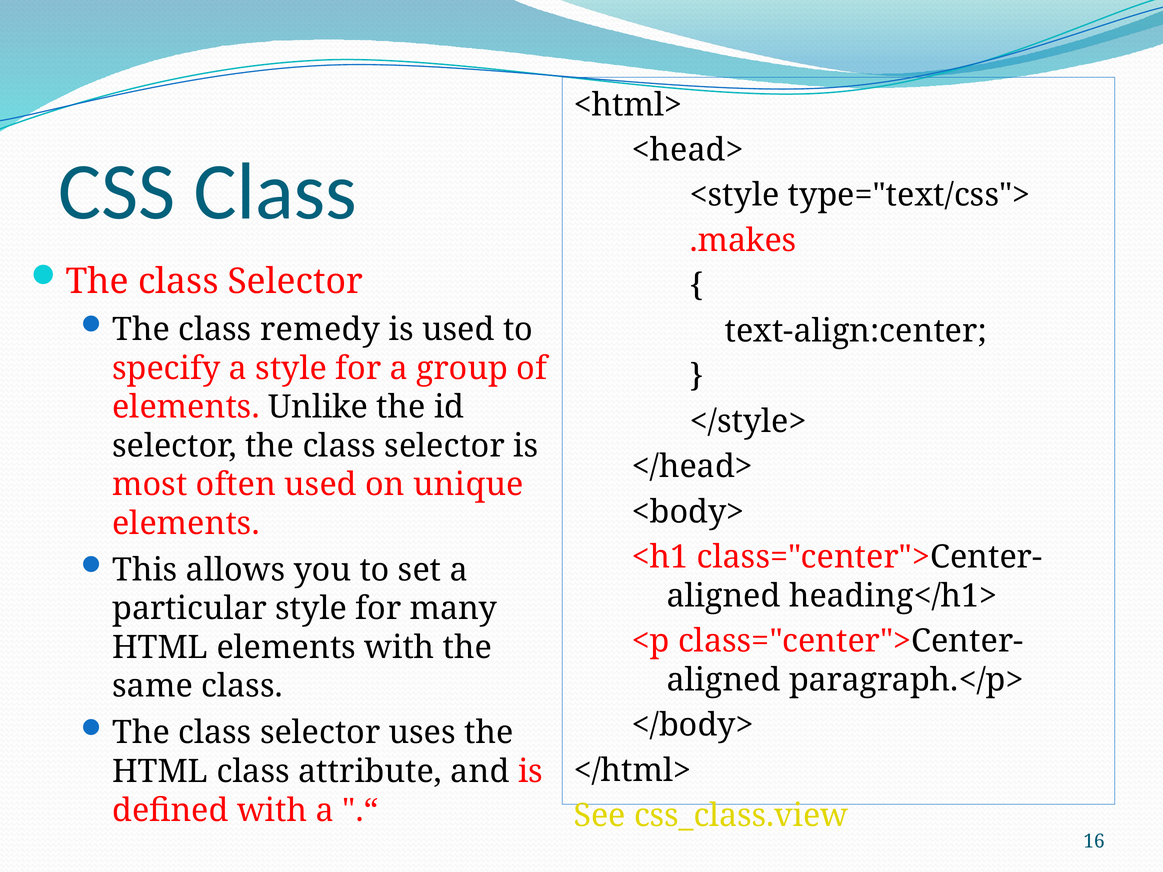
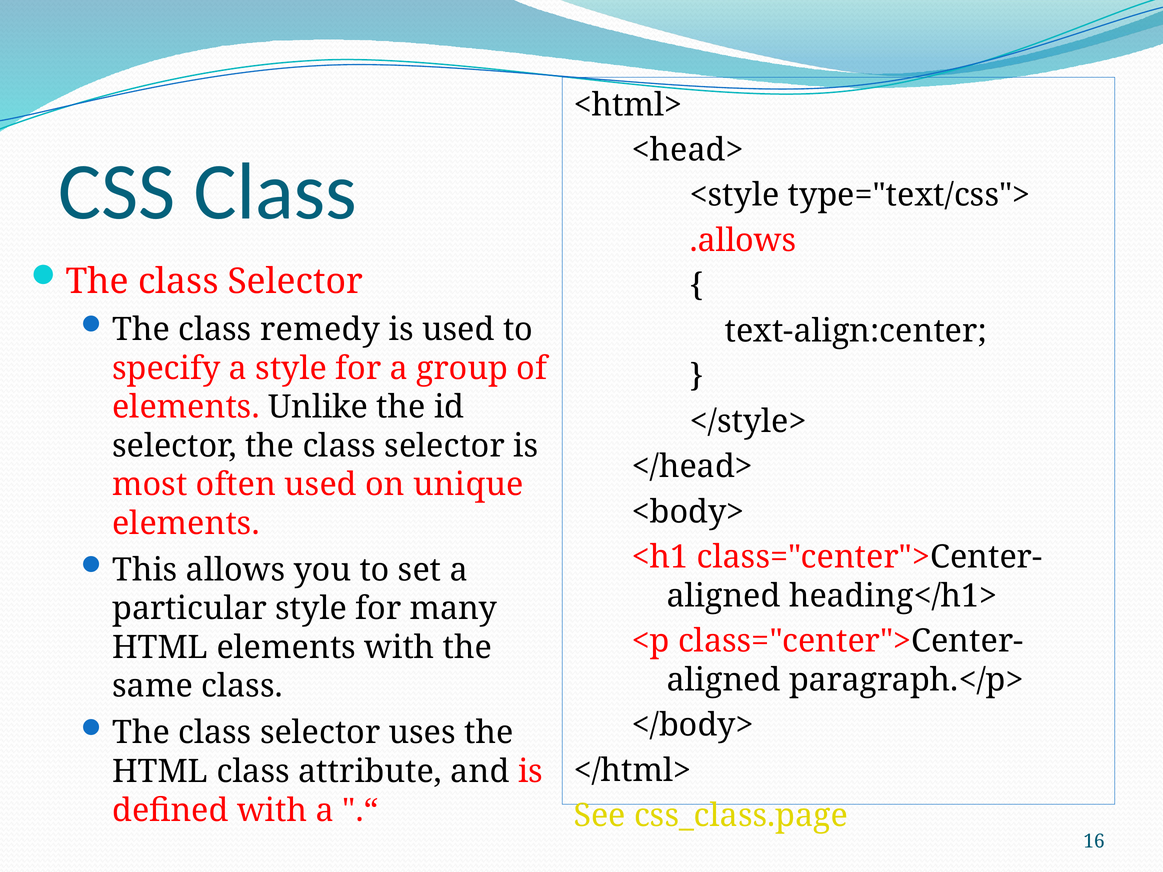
.makes: .makes -> .allows (743, 241)
css_class.view: css_class.view -> css_class.page (741, 816)
